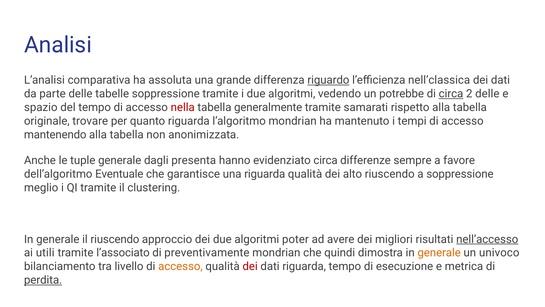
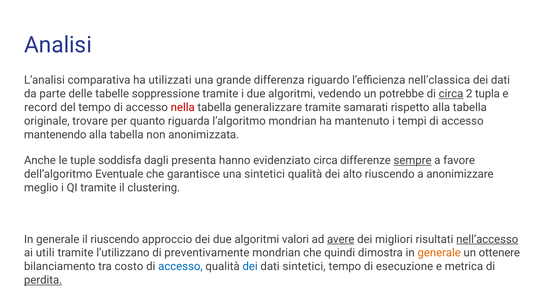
assoluta: assoluta -> utilizzati (170, 80)
riguardo underline: present -> none (328, 80)
2 delle: delle -> tupla (487, 94)
spazio: spazio -> record (41, 107)
generalmente: generalmente -> generalizzare (268, 107)
tuple generale: generale -> soddisfa (120, 160)
sempre underline: none -> present (413, 160)
una riguarda: riguarda -> sintetici (265, 174)
a soppressione: soppressione -> anonimizzare (460, 174)
poter: poter -> valori (296, 239)
avere underline: none -> present (341, 239)
l’associato: l’associato -> l’utilizzano (123, 253)
univoco: univoco -> ottenere (499, 253)
livello: livello -> costo (129, 266)
accesso colour: orange -> blue (180, 266)
dei colour: red -> blue (250, 266)
dati riguarda: riguarda -> sintetici (304, 266)
